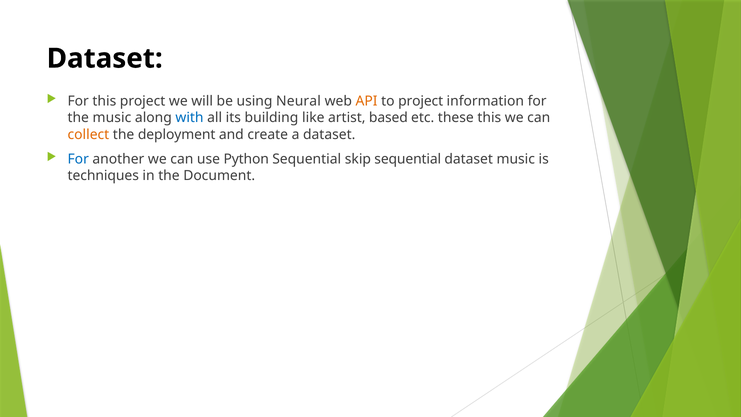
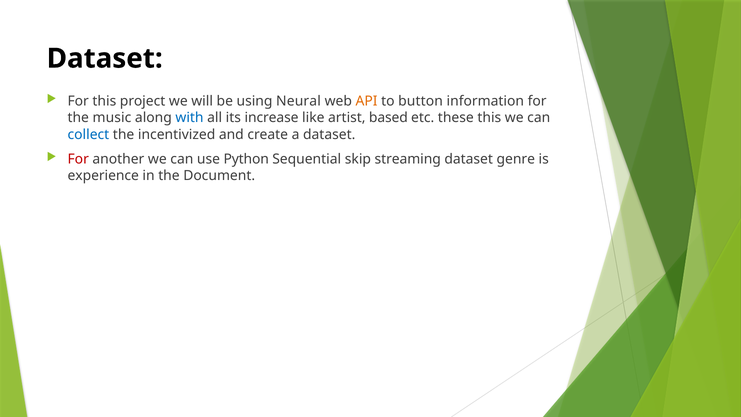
to project: project -> button (421, 101)
building: building -> increase (272, 118)
collect colour: orange -> blue (88, 134)
deployment: deployment -> incentivized (177, 134)
For colour: blue -> red (78, 159)
skip sequential: sequential -> streaming (408, 159)
dataset music: music -> genre (516, 159)
techniques: techniques -> experience (103, 176)
